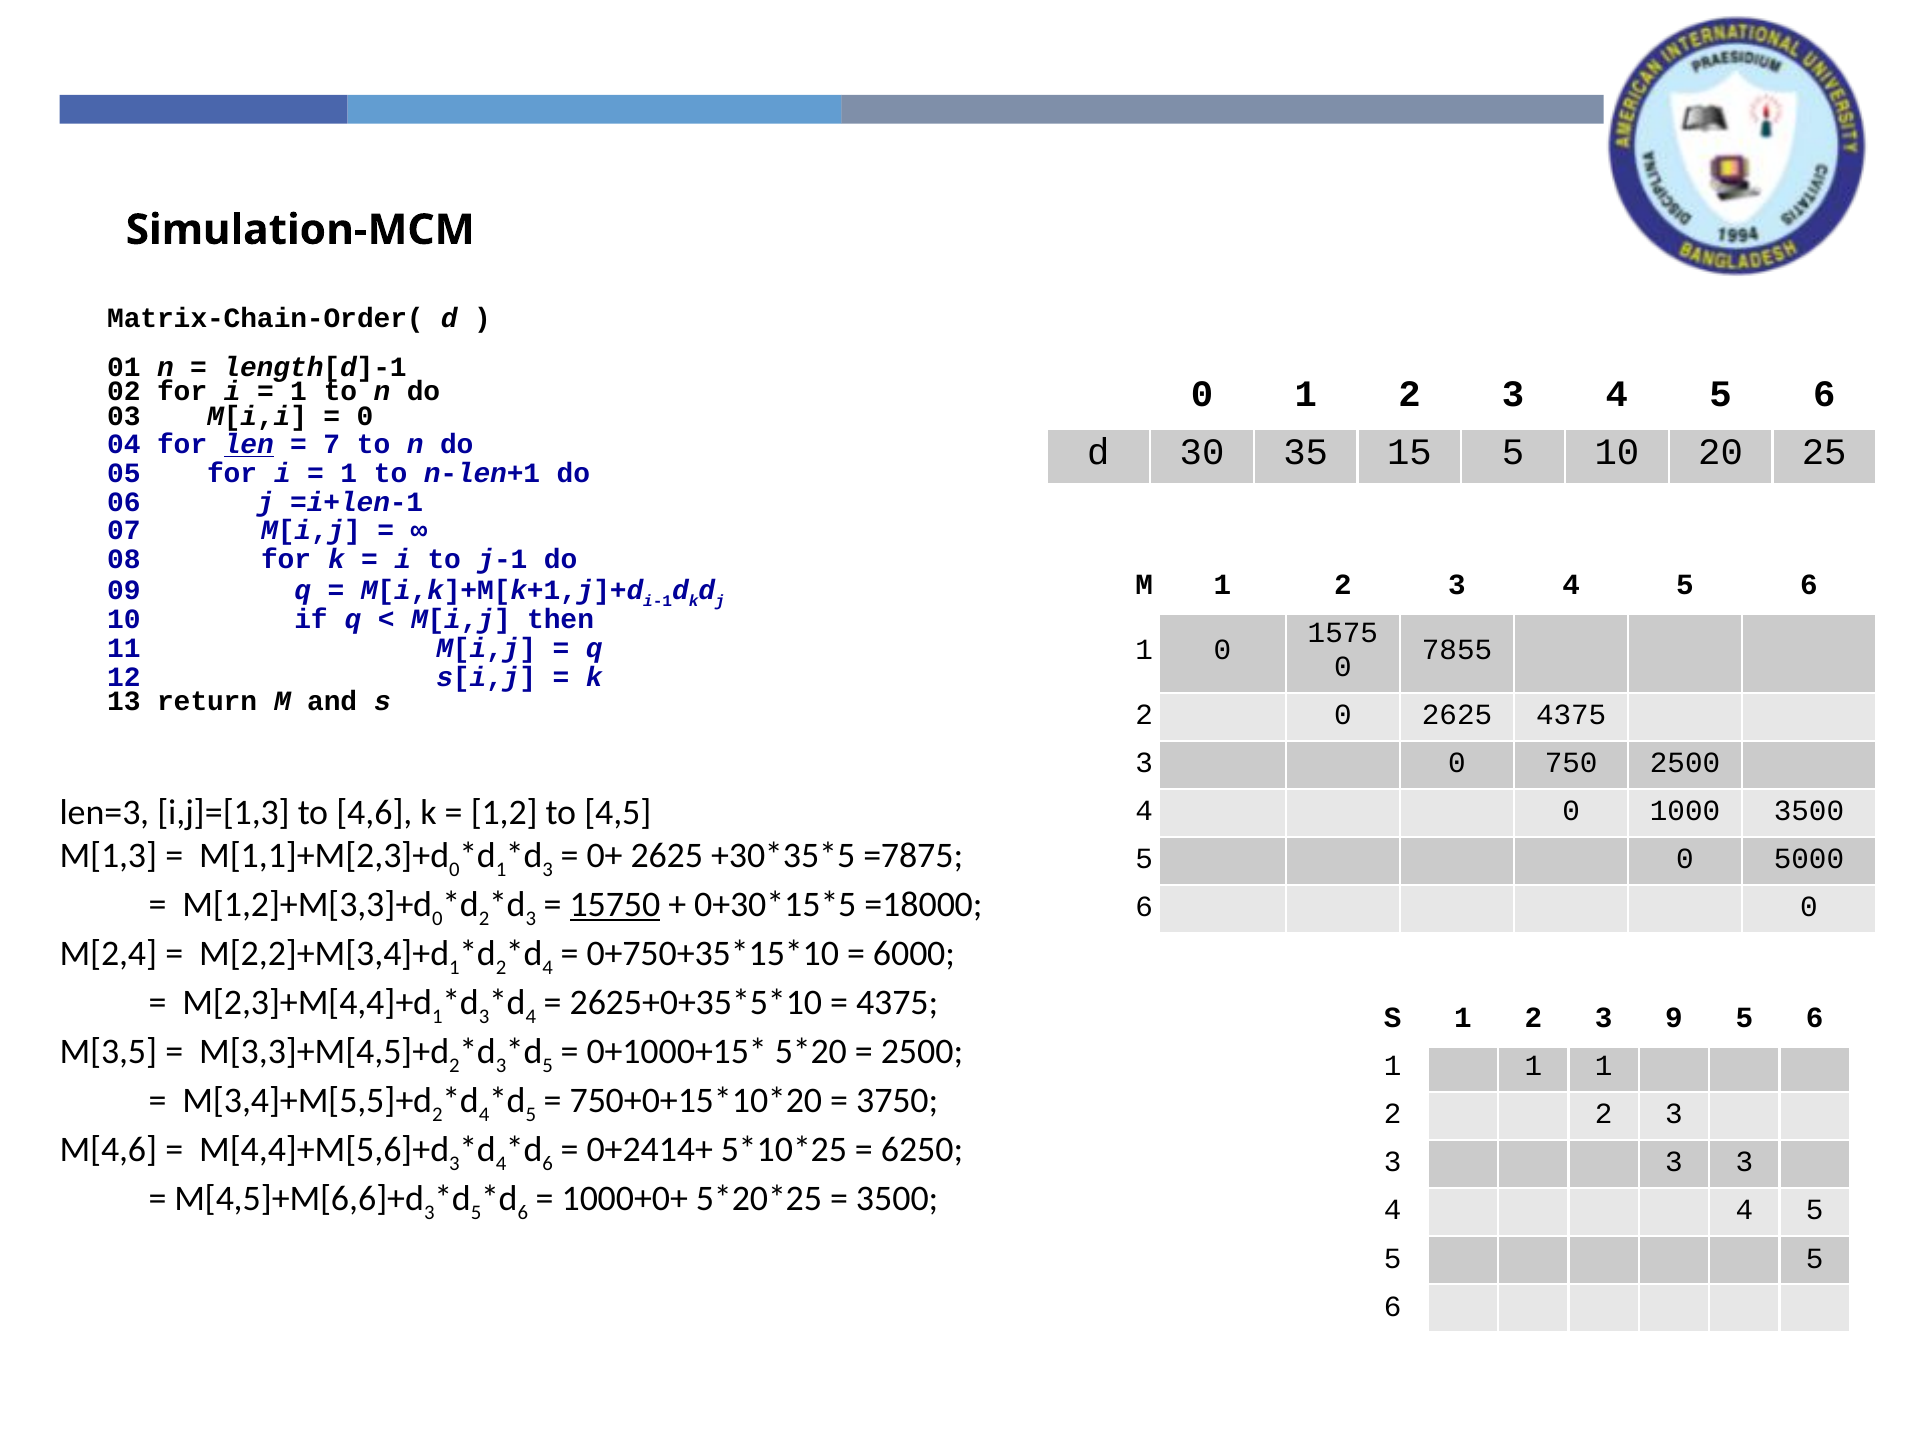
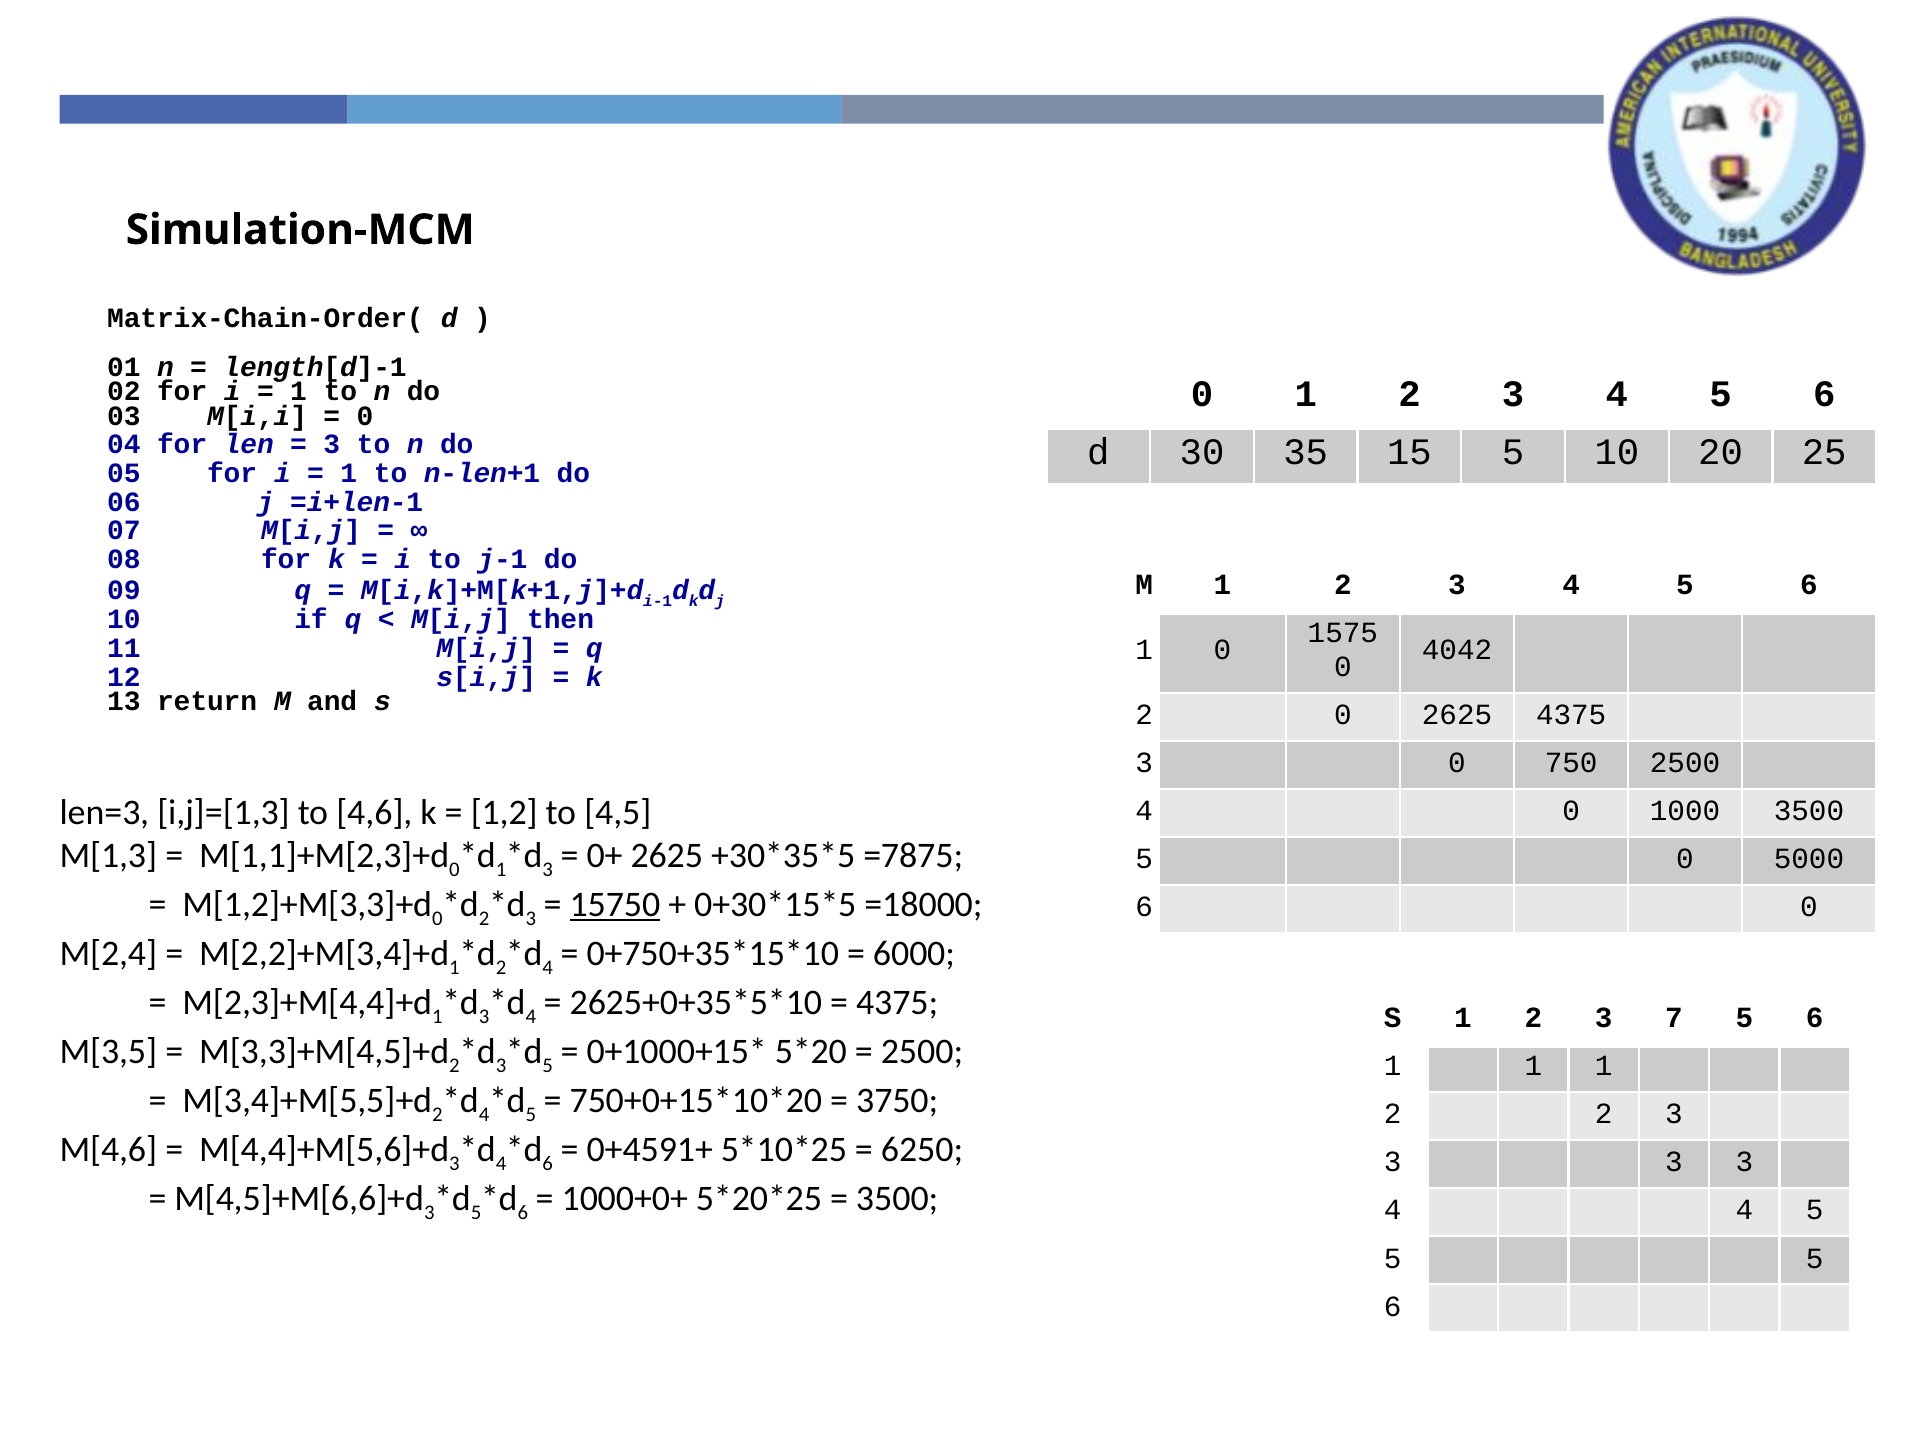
len underline: present -> none (249, 444)
7: 7 -> 3 (332, 444)
7855: 7855 -> 4042 (1457, 650)
9: 9 -> 7 (1674, 1018)
0+2414+: 0+2414+ -> 0+4591+ (650, 1150)
